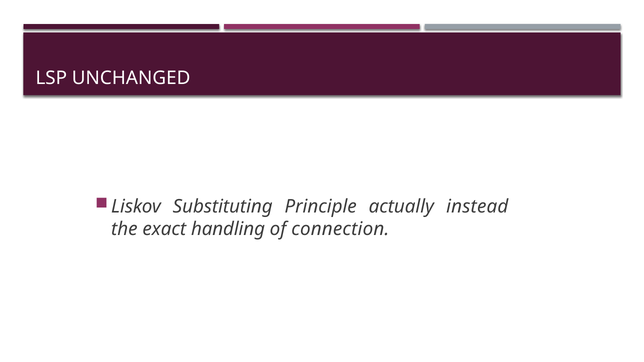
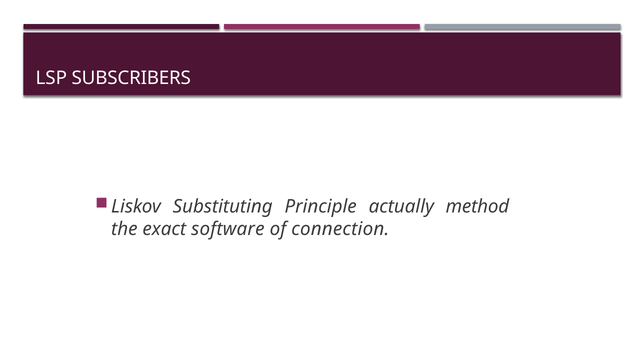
UNCHANGED: UNCHANGED -> SUBSCRIBERS (131, 78)
instead: instead -> method (477, 207)
handling: handling -> software (228, 229)
